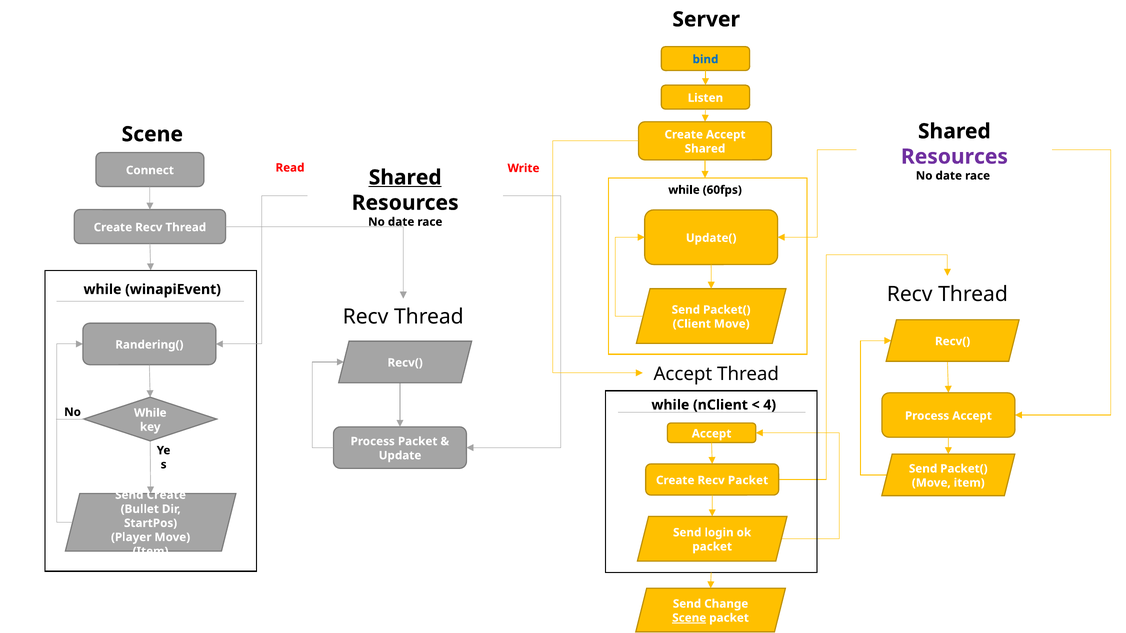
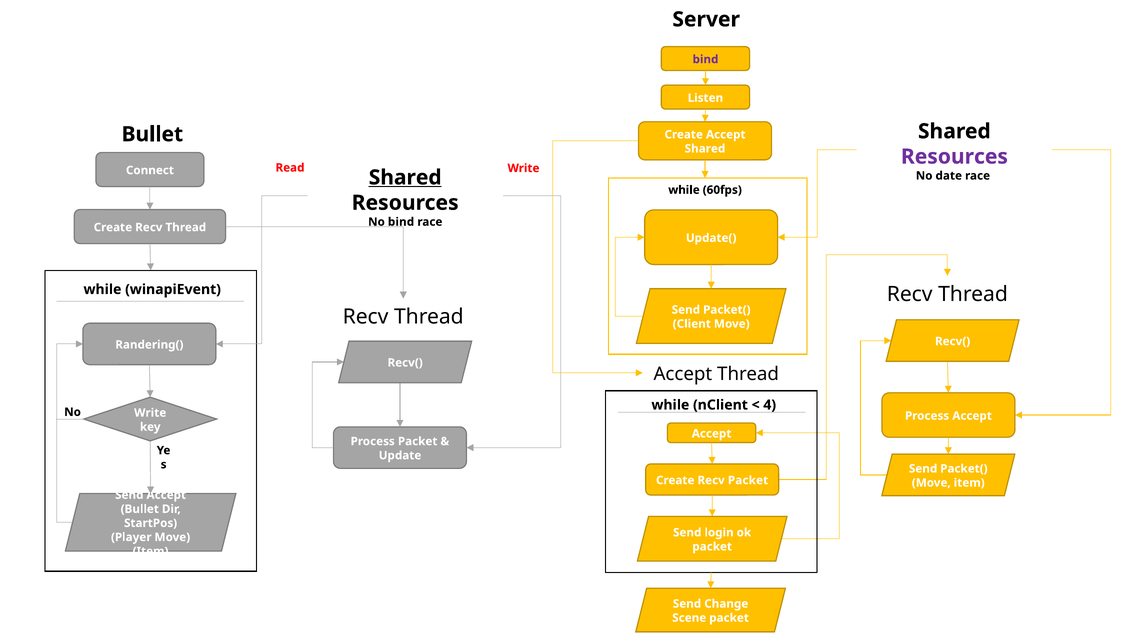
bind colour: blue -> purple (705, 59)
Scene: Scene -> Bullet (152, 134)
date: date -> bind (401, 222)
While: While -> Write (150, 413)
Send Create: Create -> Accept (166, 495)
Scene underline: present -> none (689, 618)
